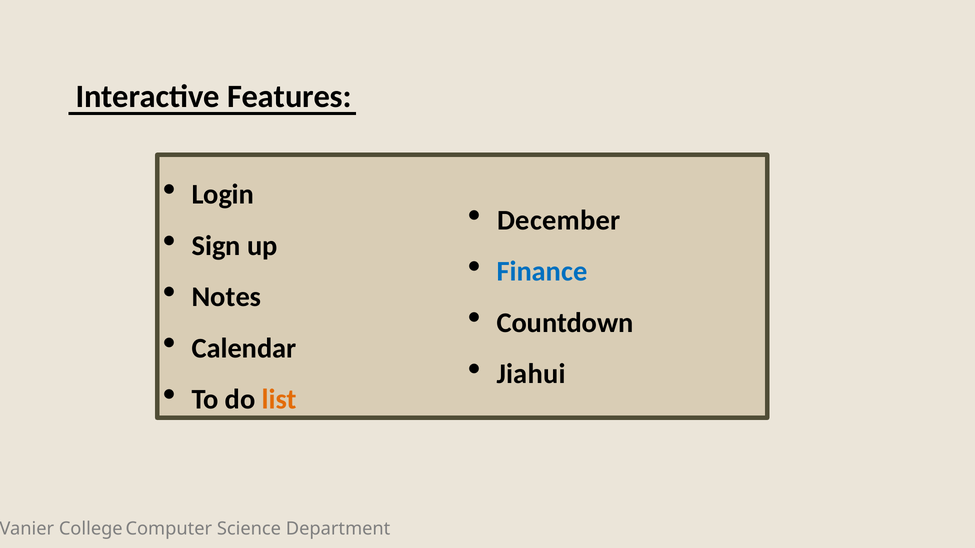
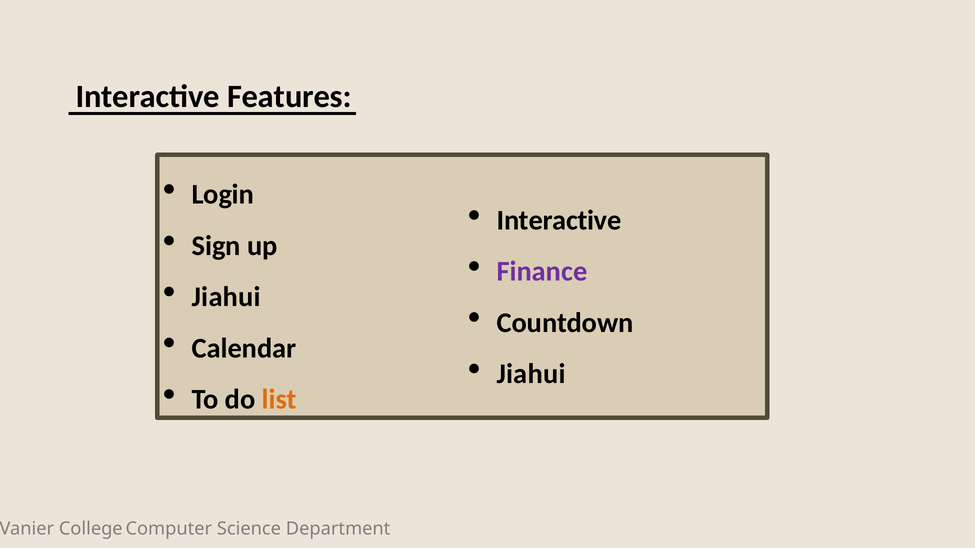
December: December -> Interactive (559, 221)
Finance colour: blue -> purple (542, 272)
Notes: Notes -> Jiahui (226, 297)
